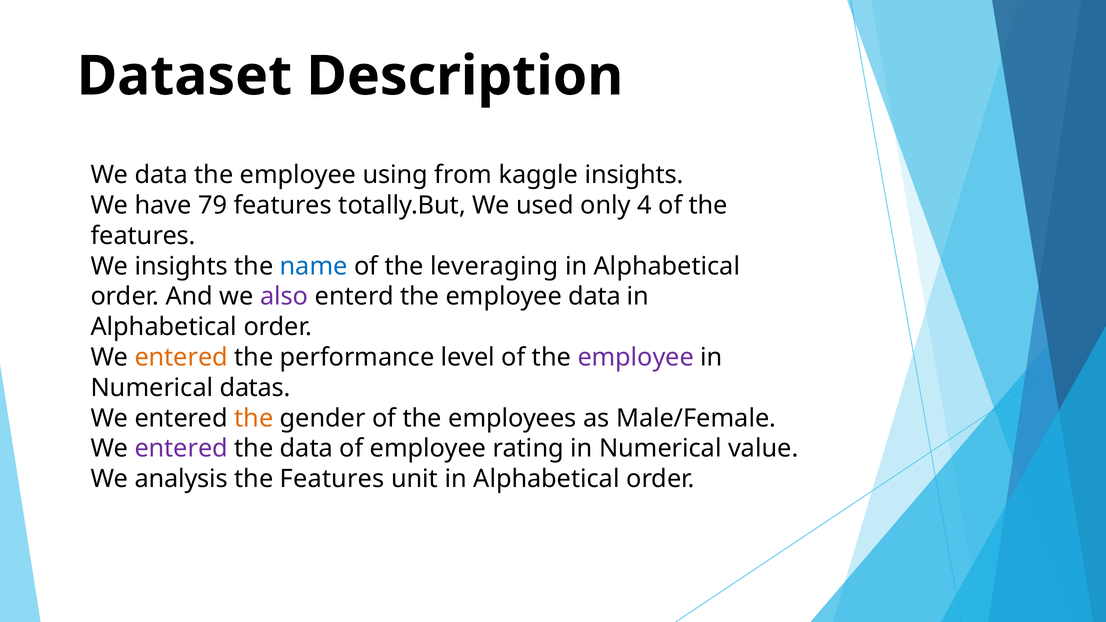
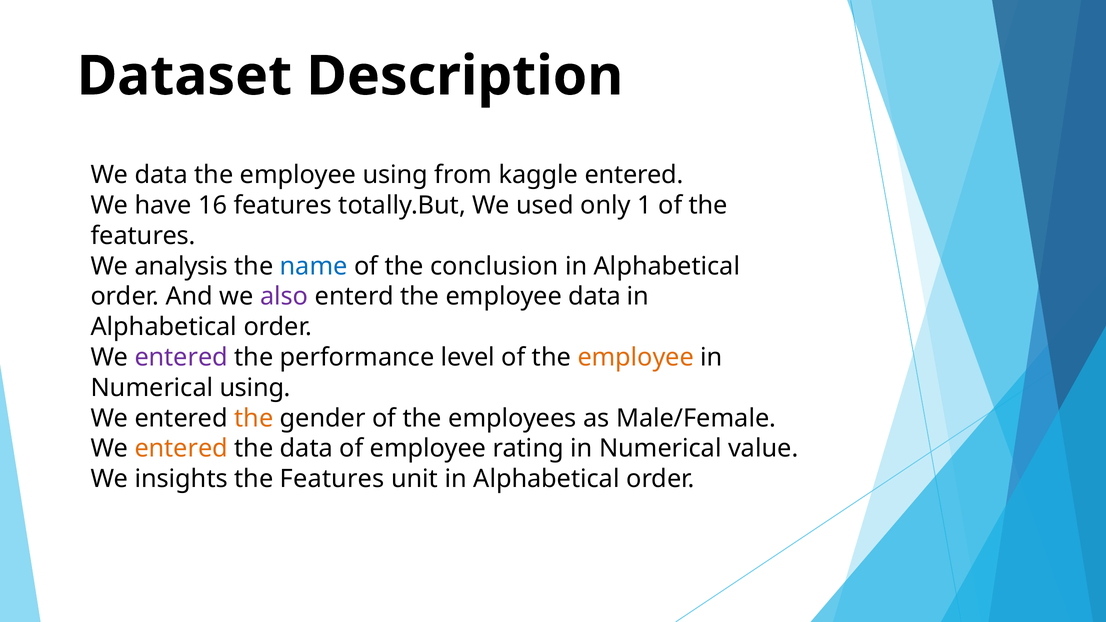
kaggle insights: insights -> entered (634, 175)
79: 79 -> 16 (213, 205)
4: 4 -> 1 (644, 205)
We insights: insights -> analysis (181, 266)
leveraging: leveraging -> conclusion (494, 266)
entered colour: orange -> purple (181, 357)
employee colour: purple -> orange (636, 357)
Numerical datas: datas -> using (255, 388)
entered colour: purple -> orange (181, 449)
analysis: analysis -> insights (181, 479)
